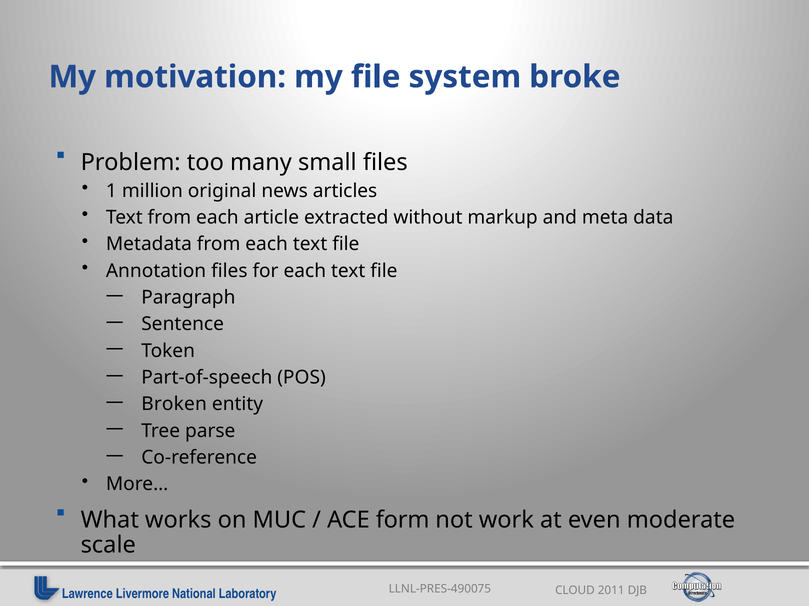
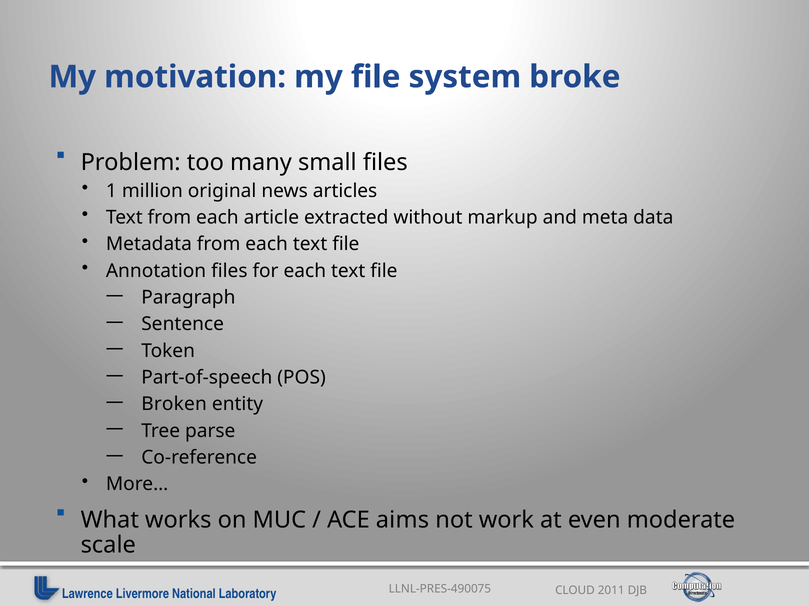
form: form -> aims (402, 520)
